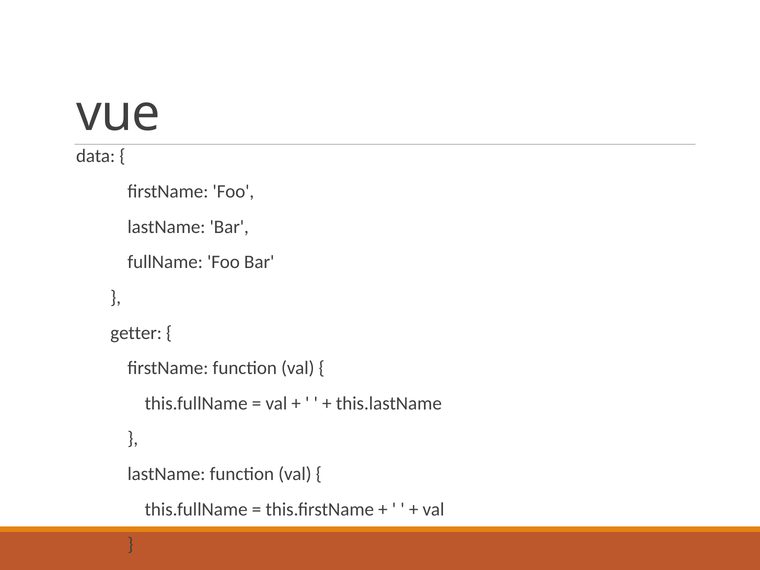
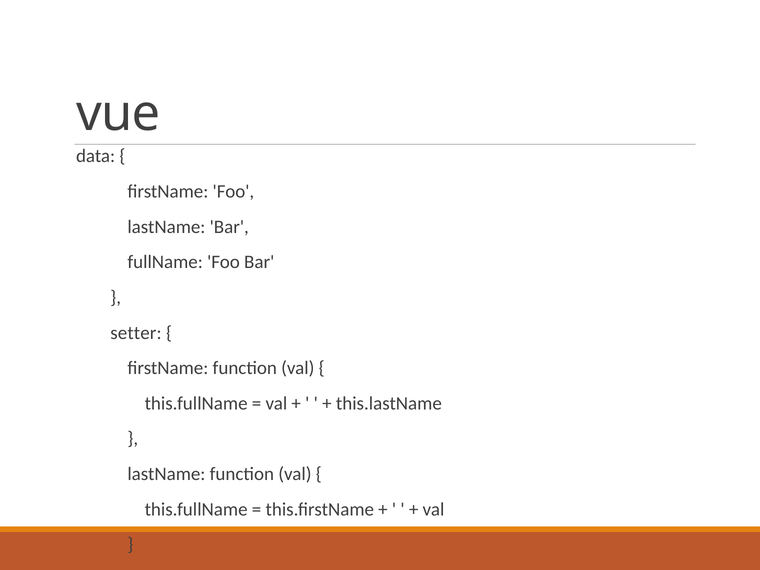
getter: getter -> setter (136, 333)
